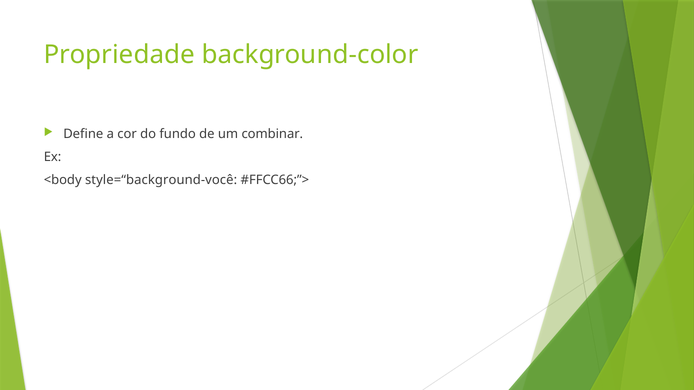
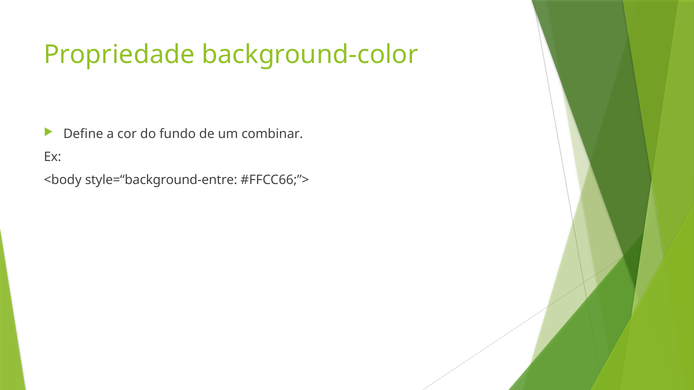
style=“background-você: style=“background-você -> style=“background-entre (161, 180)
